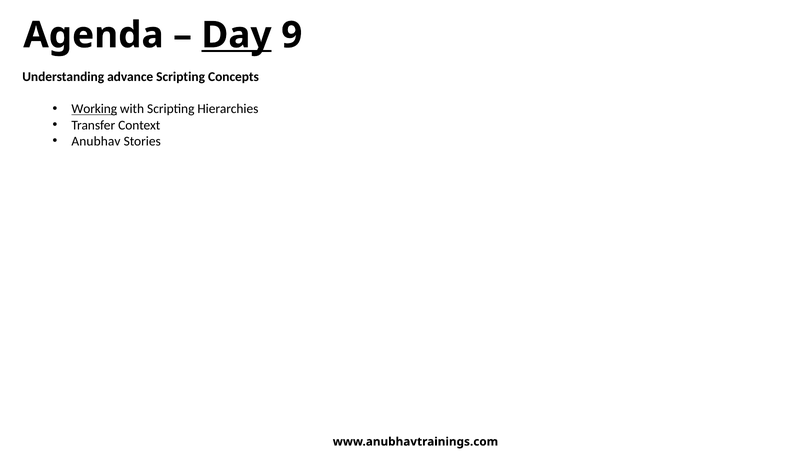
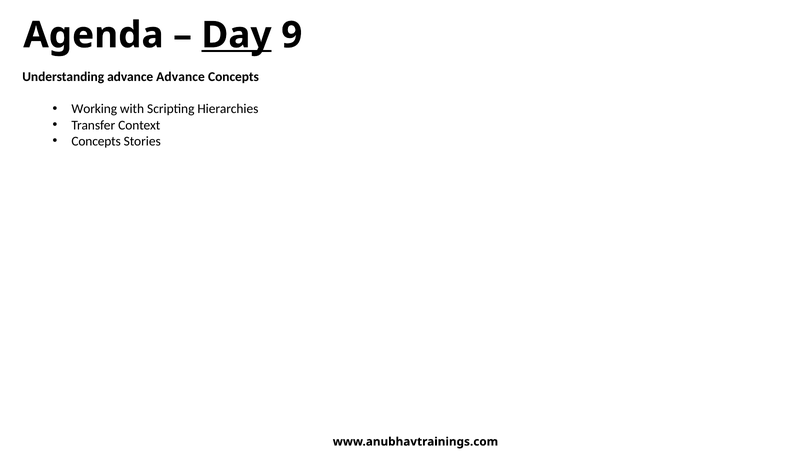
advance Scripting: Scripting -> Advance (181, 77)
Working underline: present -> none (94, 109)
Anubhav: Anubhav -> Concepts (96, 141)
